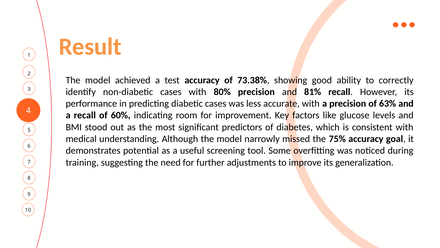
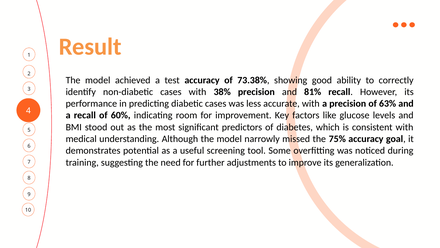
80%: 80% -> 38% (222, 92)
